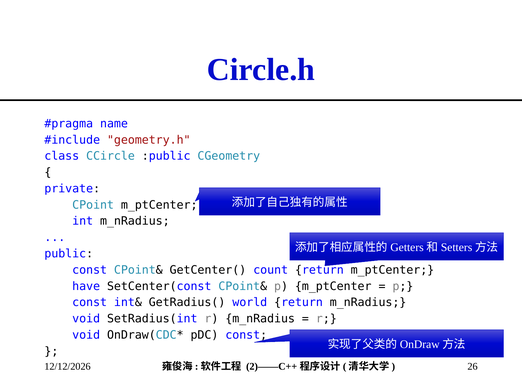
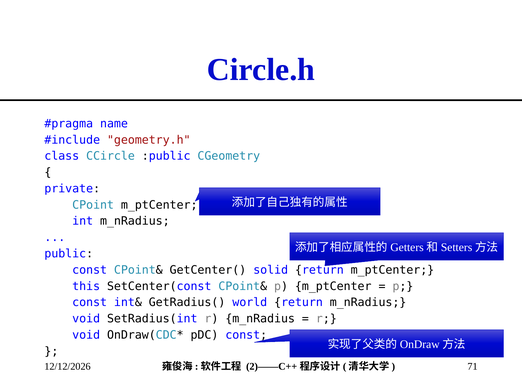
count: count -> solid (271, 270)
have: have -> this (86, 286)
26: 26 -> 71 (473, 366)
